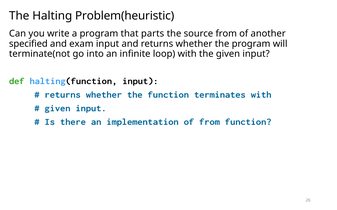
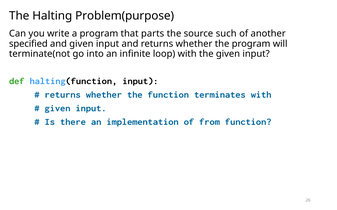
Problem(heuristic: Problem(heuristic -> Problem(purpose (125, 16)
source from: from -> such (226, 34)
and exam: exam -> given (81, 44)
